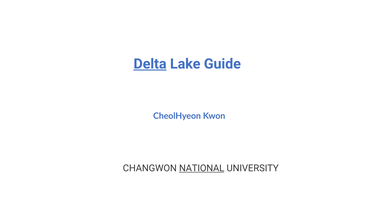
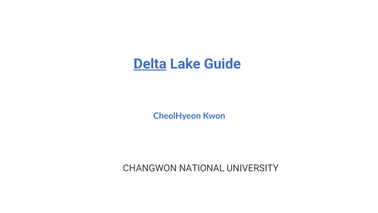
NATIONAL underline: present -> none (202, 168)
